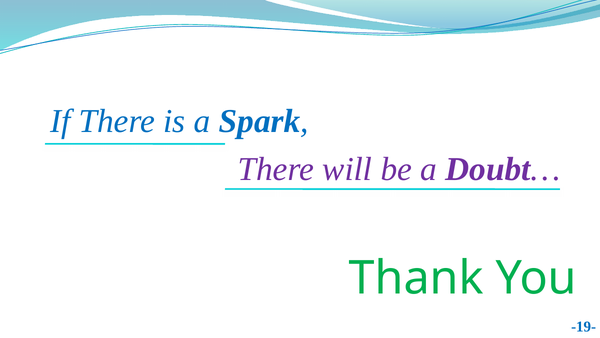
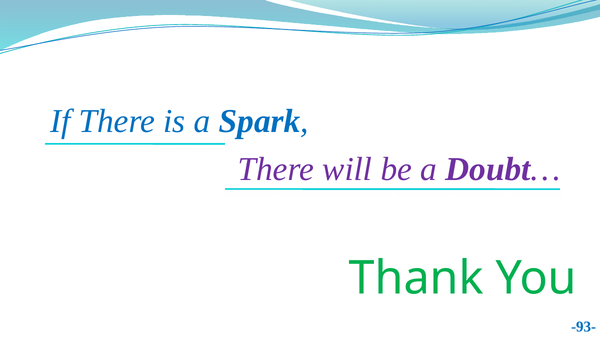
-19-: -19- -> -93- (584, 326)
